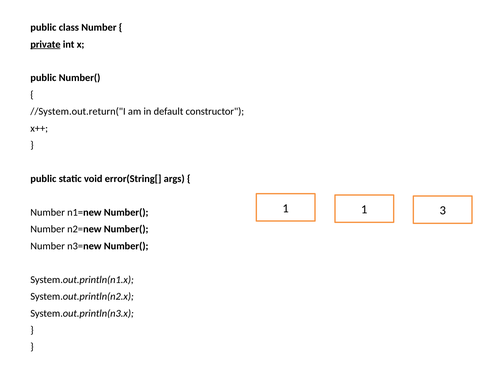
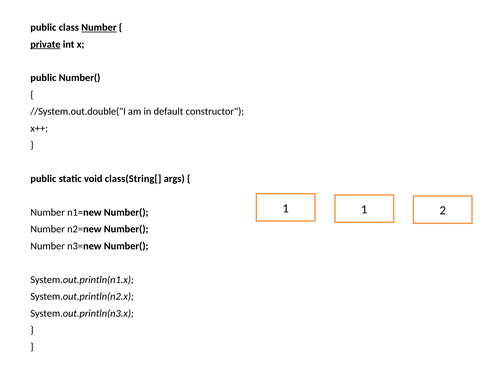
Number underline: none -> present (99, 27)
//System.out.return("I: //System.out.return("I -> //System.out.double("I (78, 112)
error(String[: error(String[ -> class(String[ (133, 179)
3: 3 -> 2 (443, 211)
